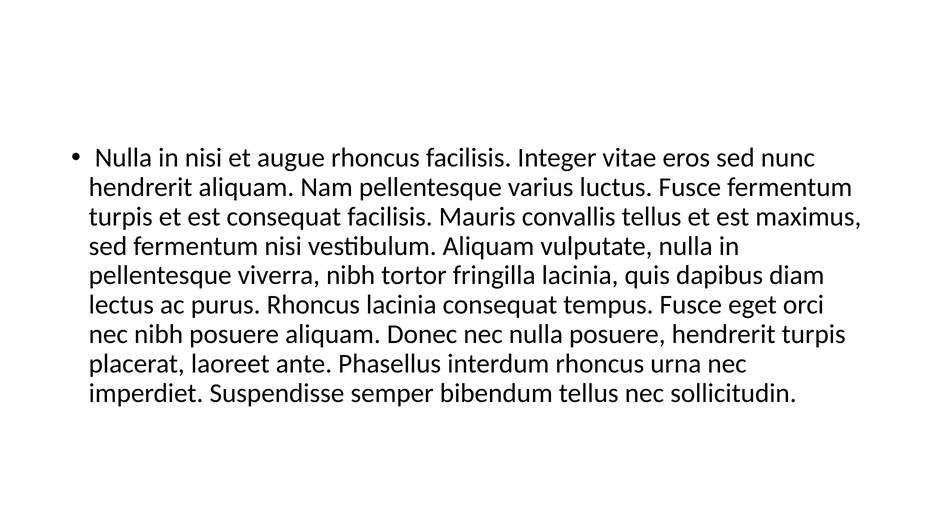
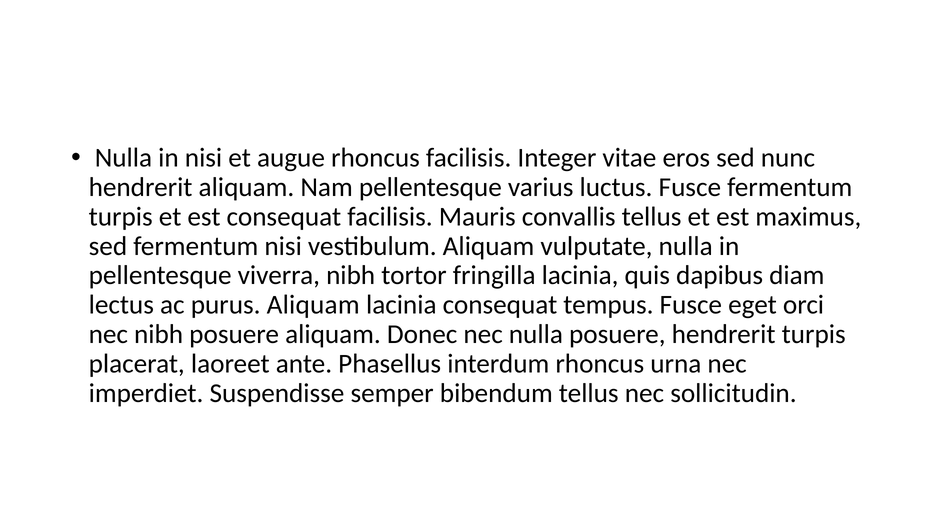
purus Rhoncus: Rhoncus -> Aliquam (313, 305)
